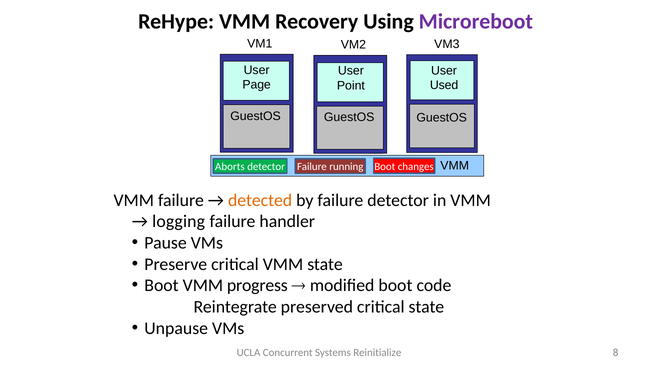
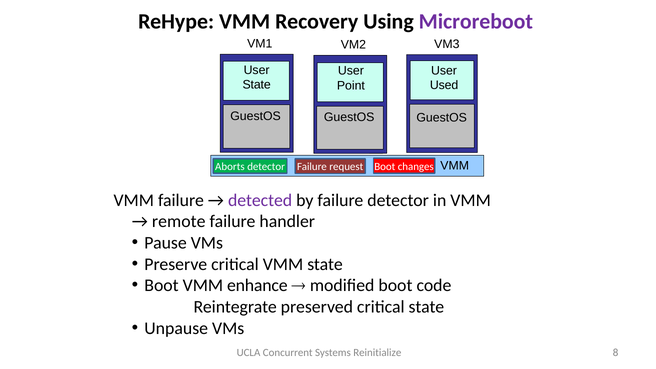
Page: Page -> State (257, 85)
running: running -> request (346, 167)
detected colour: orange -> purple (260, 200)
logging: logging -> remote (179, 222)
progress: progress -> enhance (257, 286)
